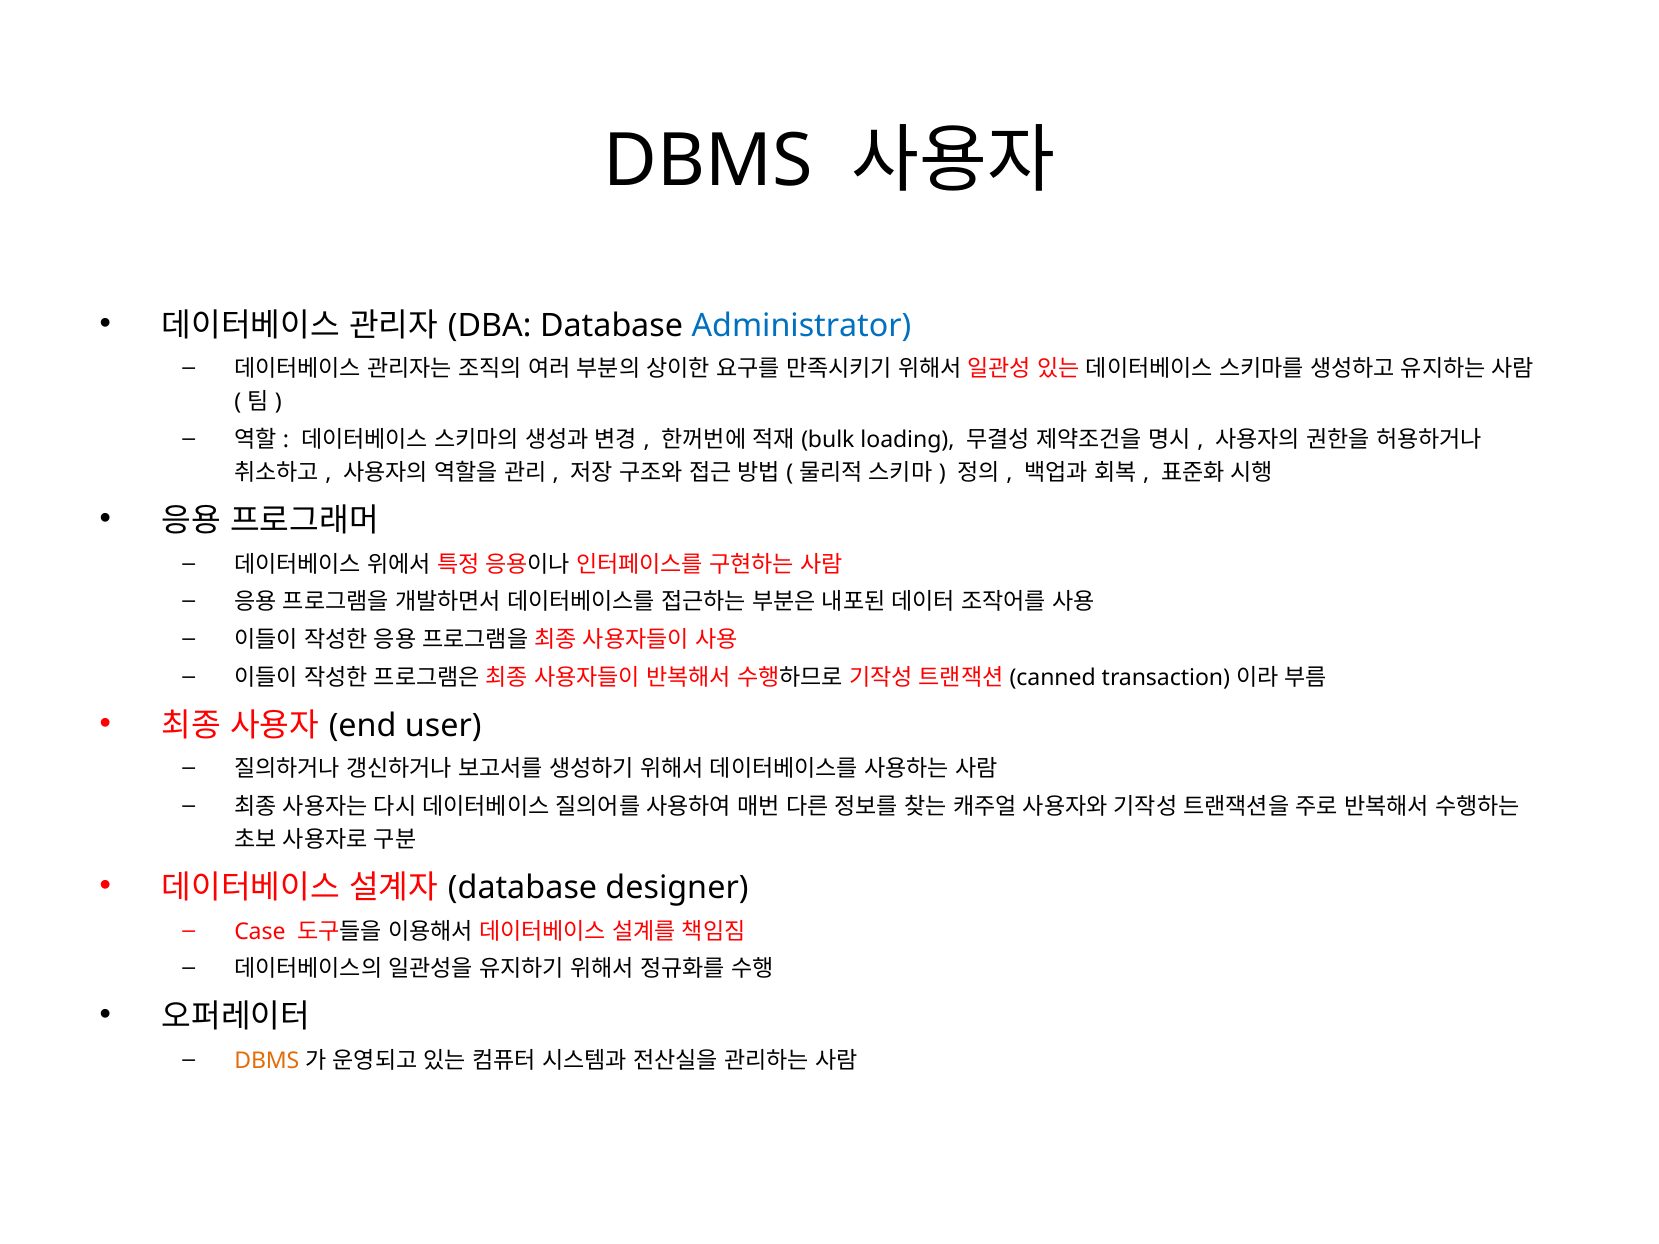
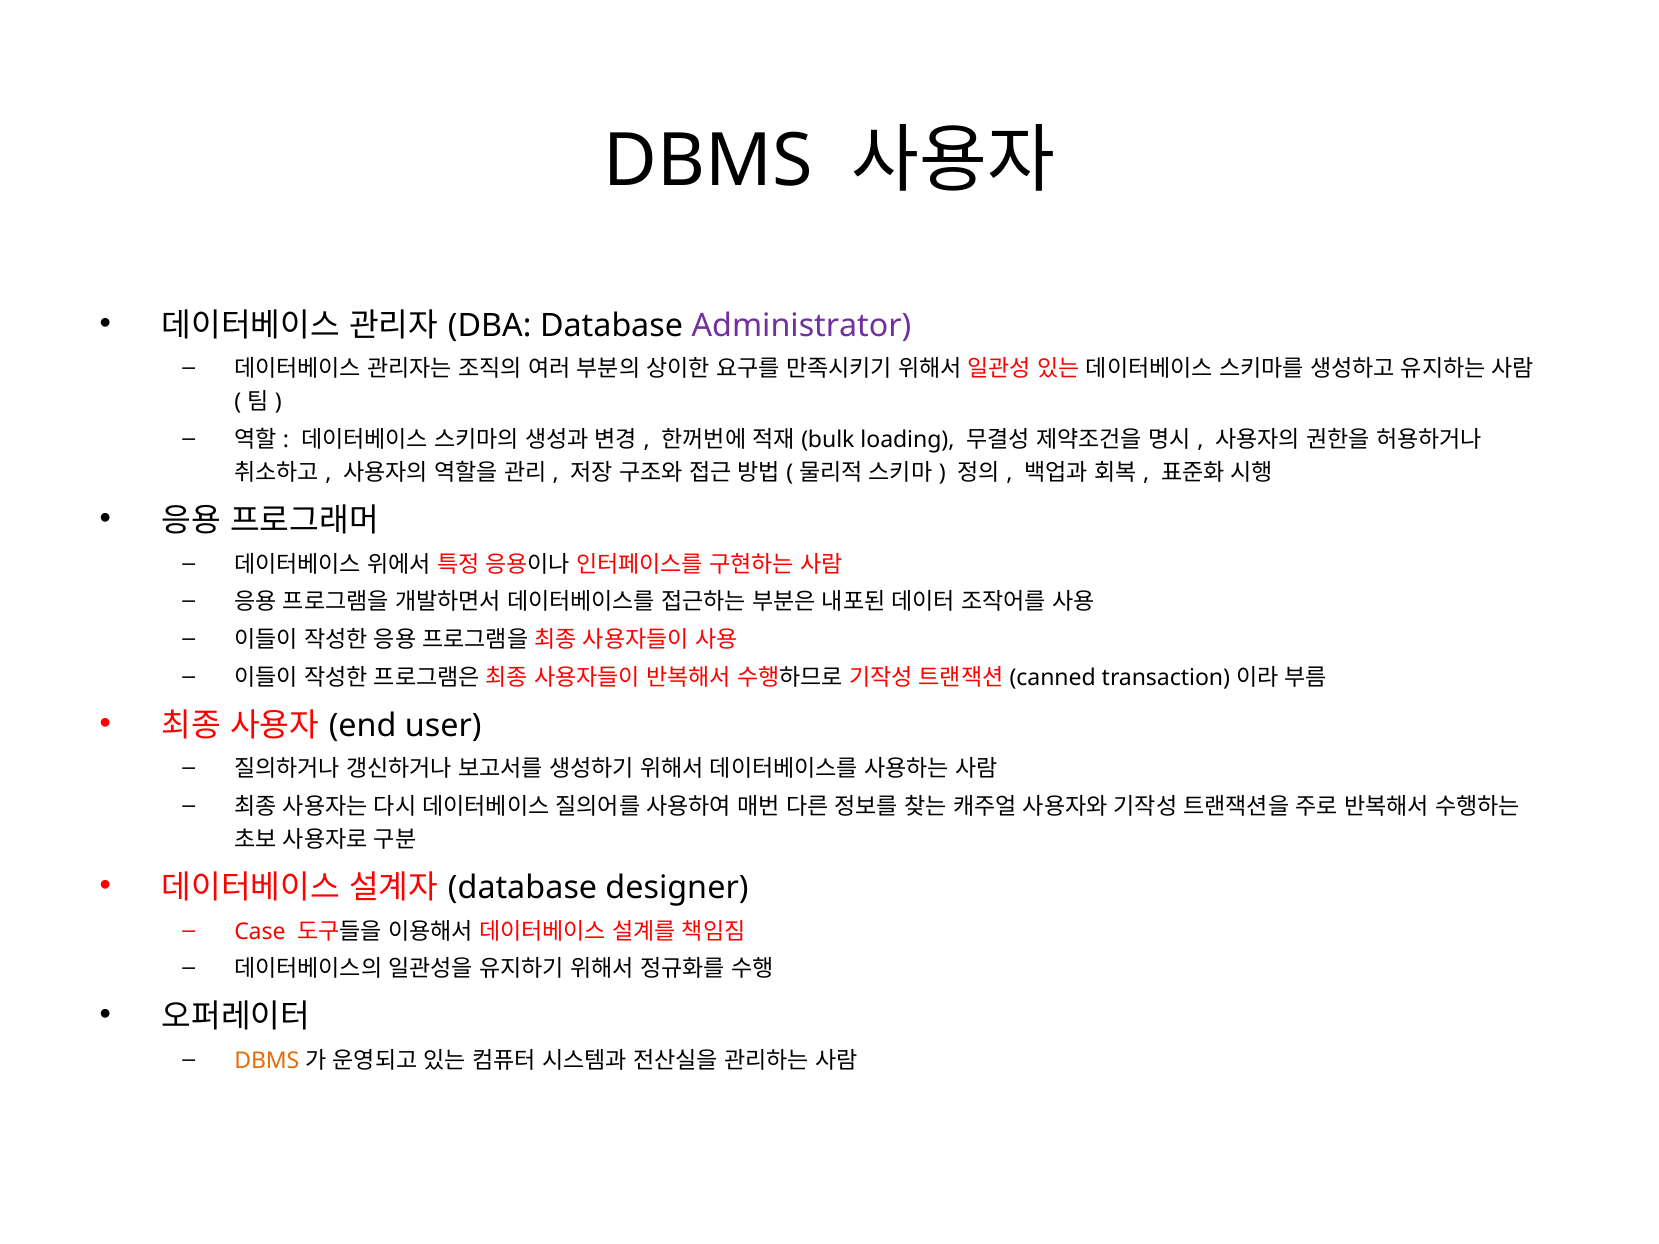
Administrator colour: blue -> purple (801, 326)
